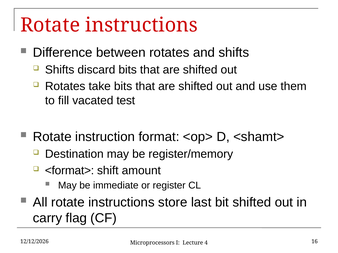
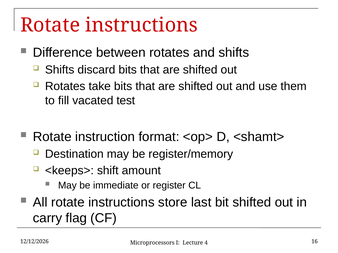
<format>: <format> -> <keeps> (69, 171)
